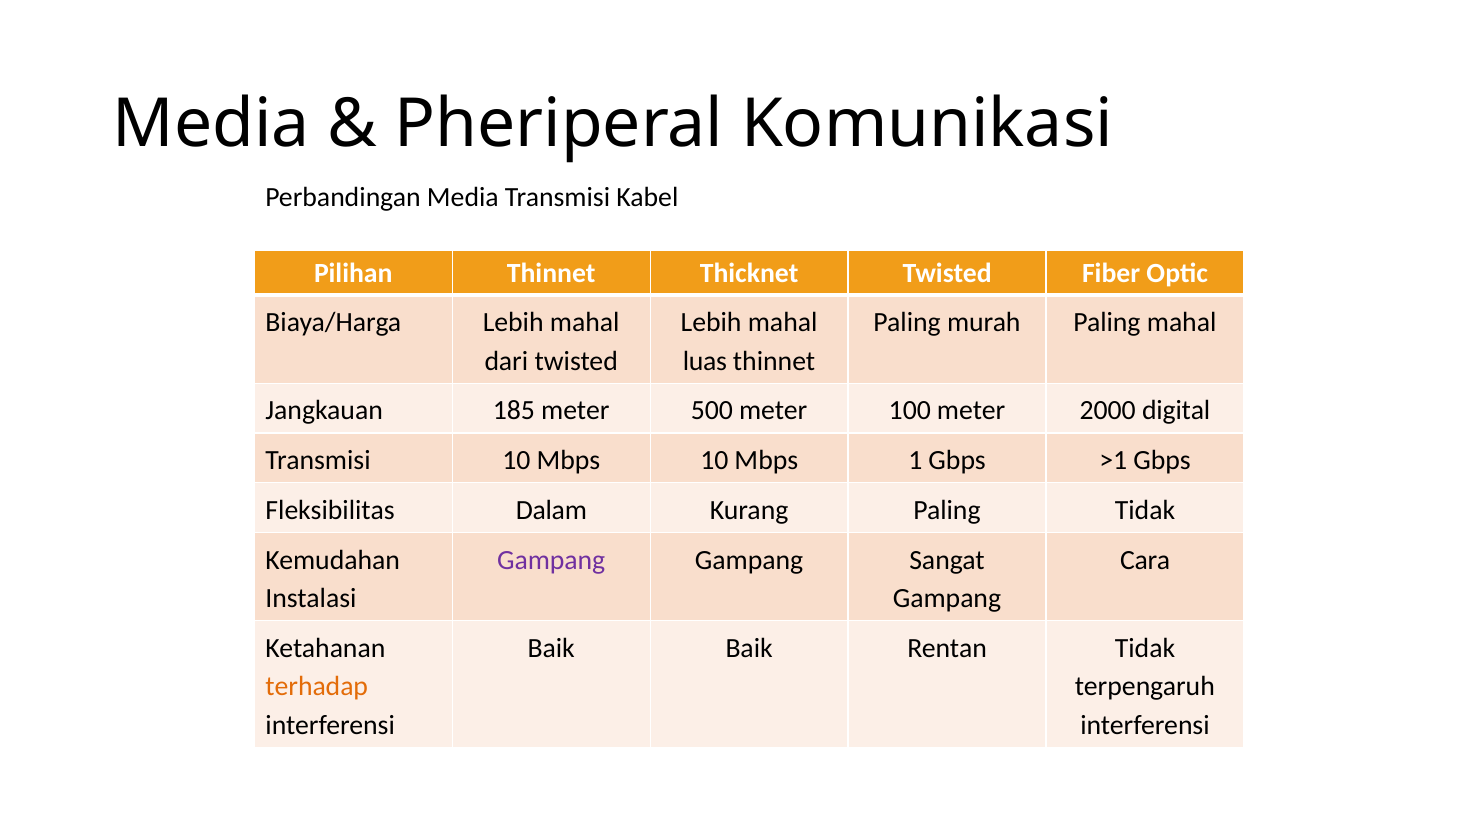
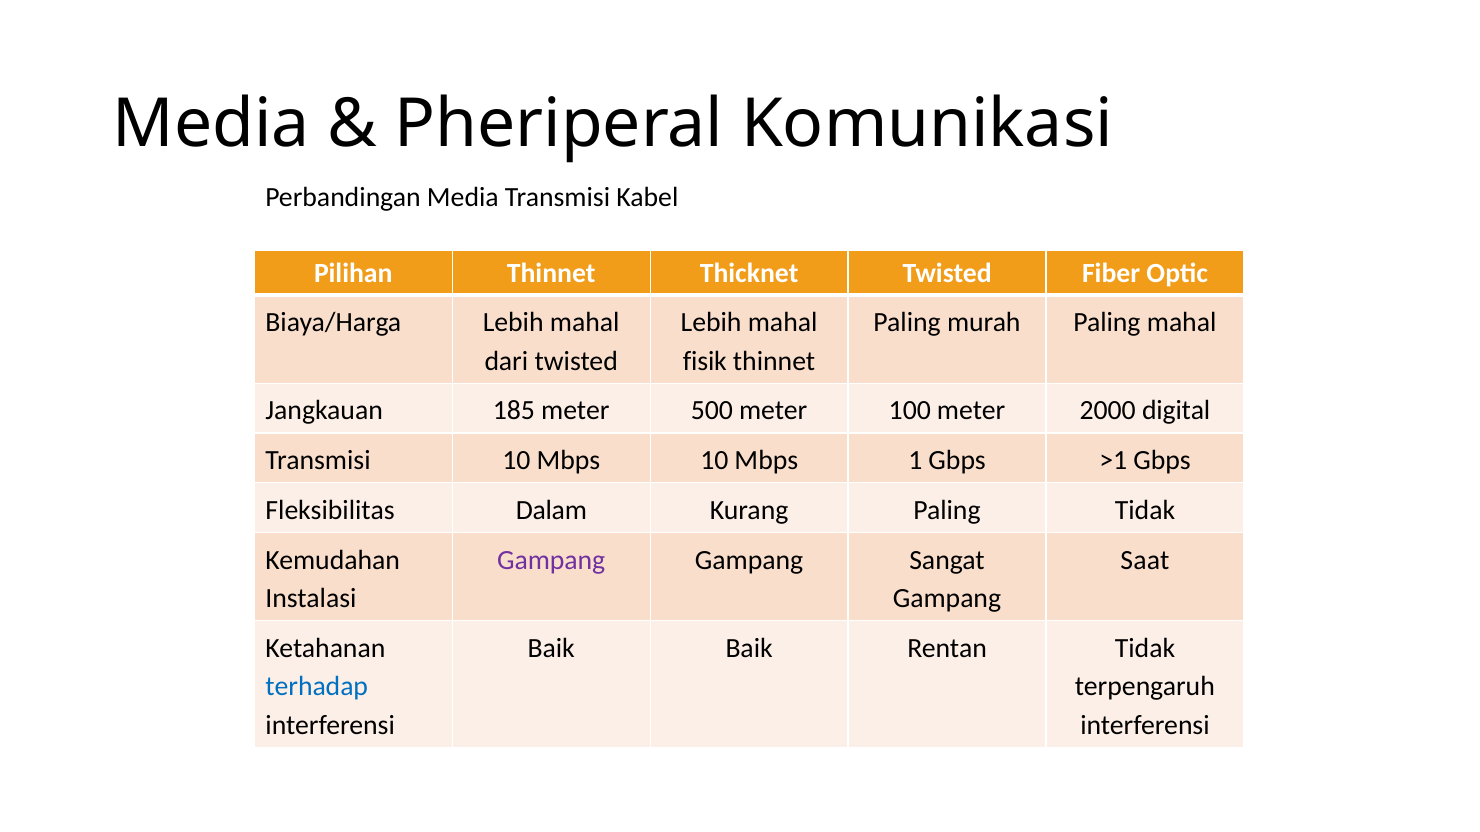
luas: luas -> fisik (705, 361)
Cara: Cara -> Saat (1145, 560)
terhadap colour: orange -> blue (317, 687)
